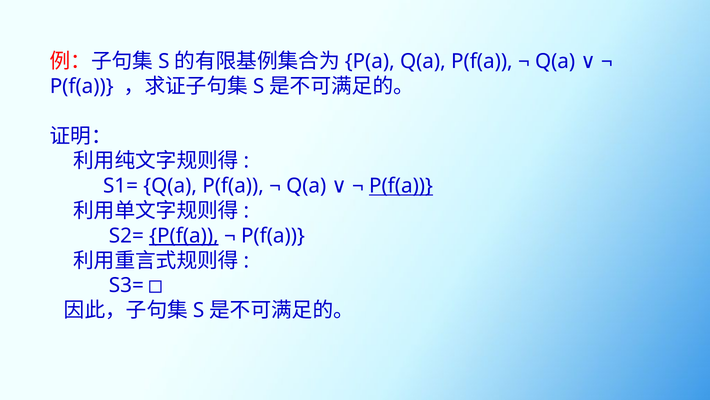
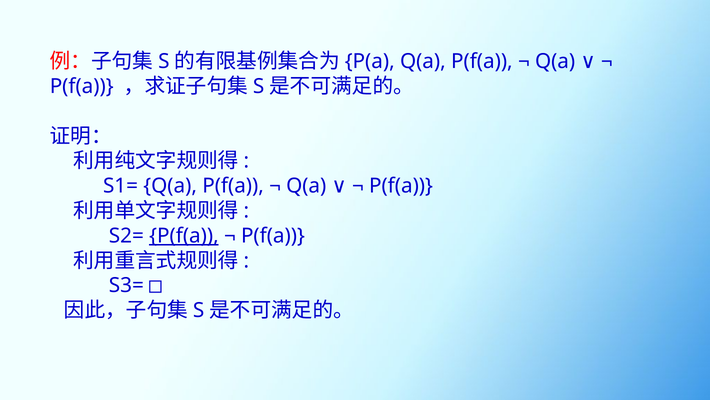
P(f(a underline: present -> none (401, 186)
